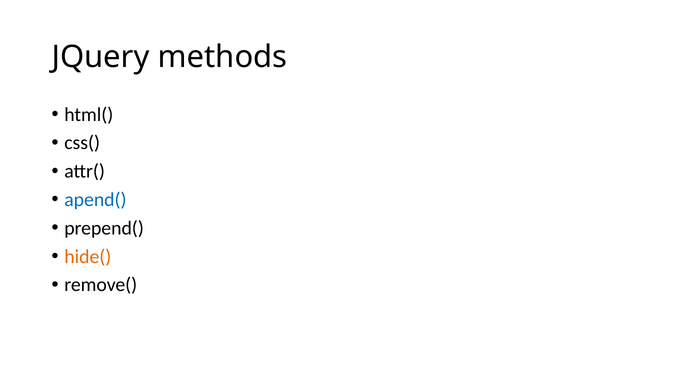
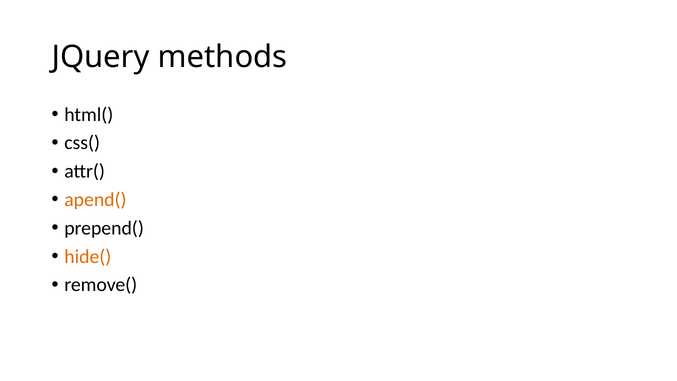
apend( colour: blue -> orange (95, 200)
